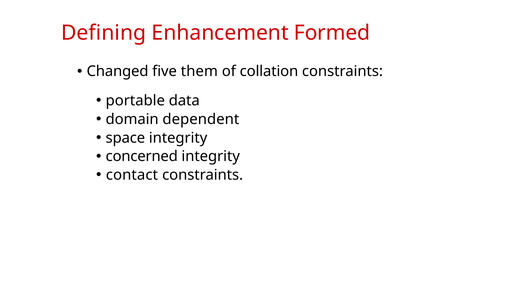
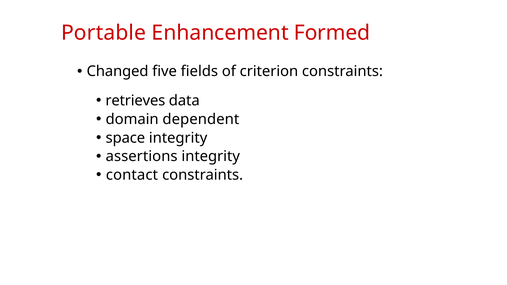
Defining: Defining -> Portable (104, 33)
them: them -> fields (199, 71)
collation: collation -> criterion (269, 71)
portable: portable -> retrieves (135, 101)
concerned: concerned -> assertions (142, 156)
